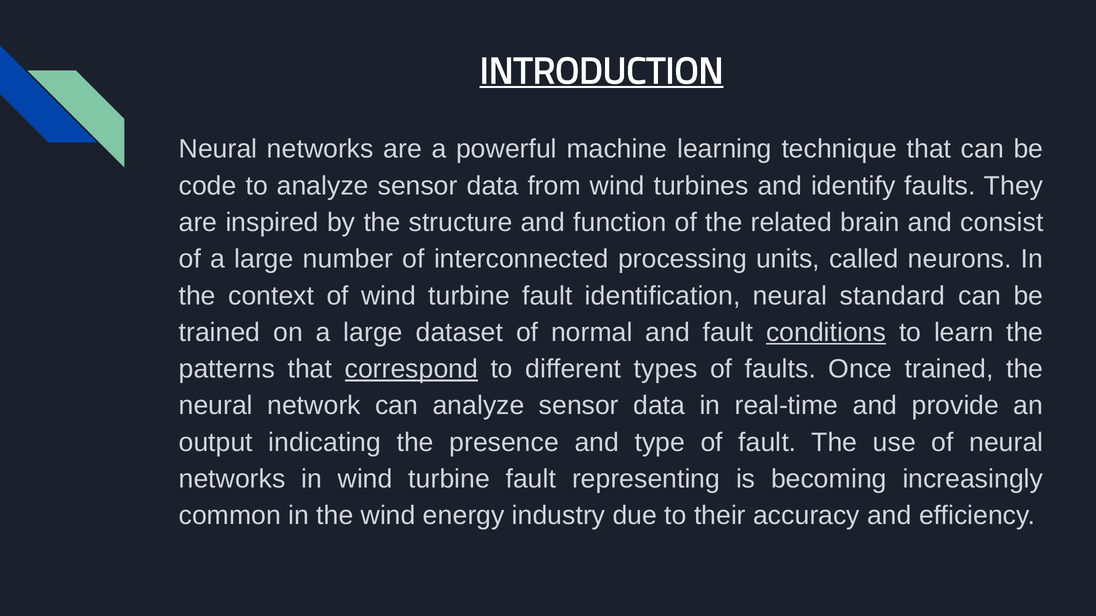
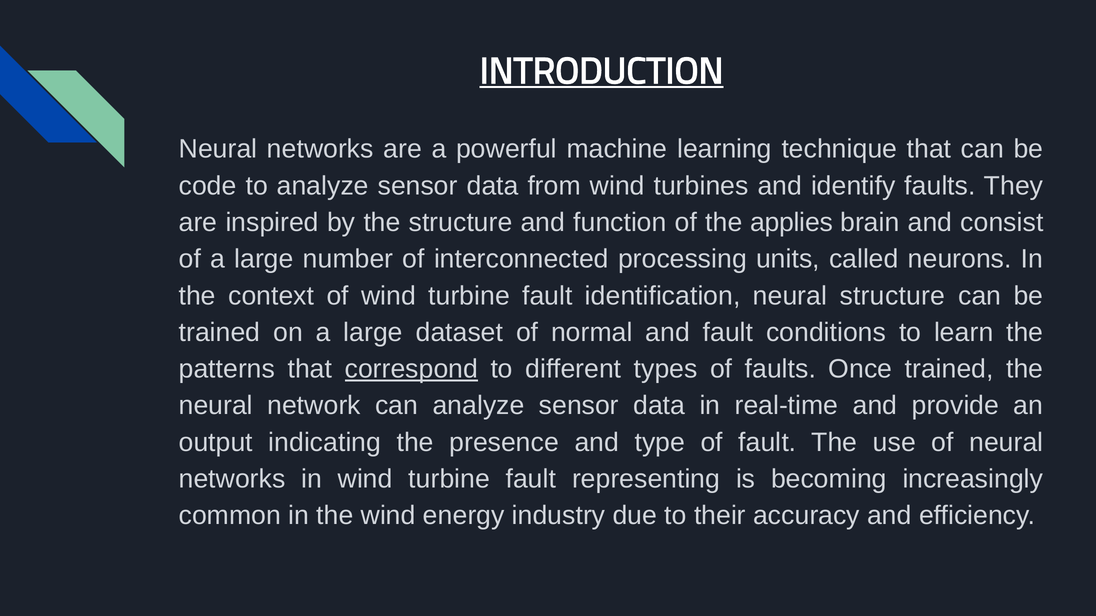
related: related -> applies (792, 223)
neural standard: standard -> structure (892, 296)
conditions underline: present -> none (826, 333)
